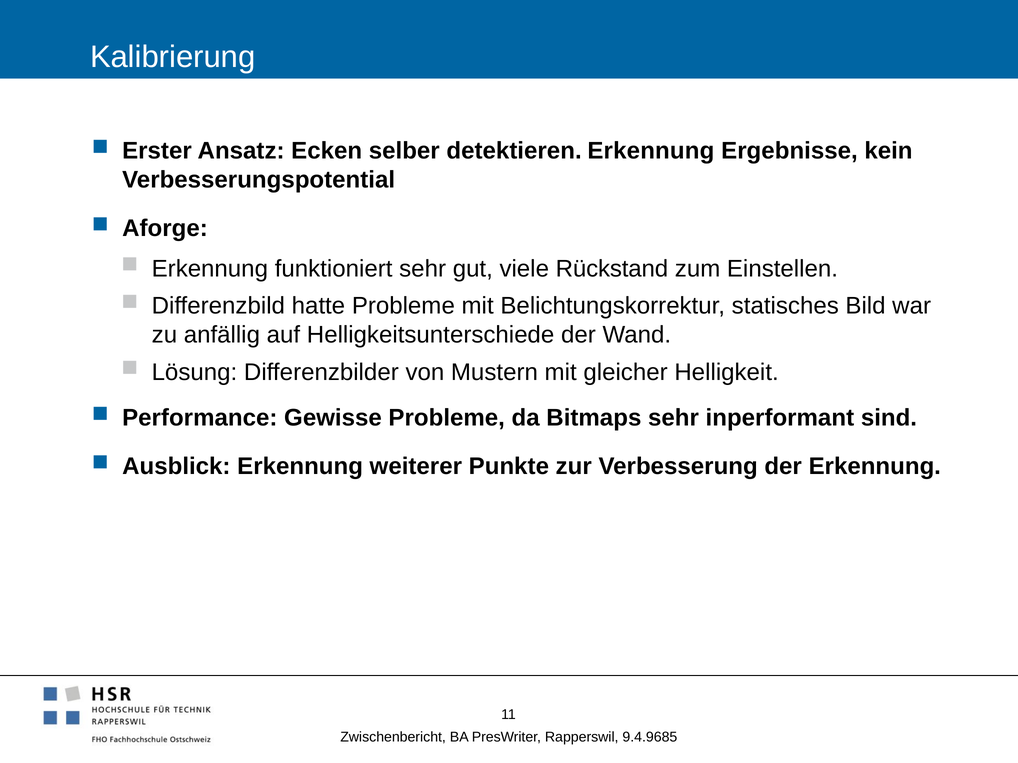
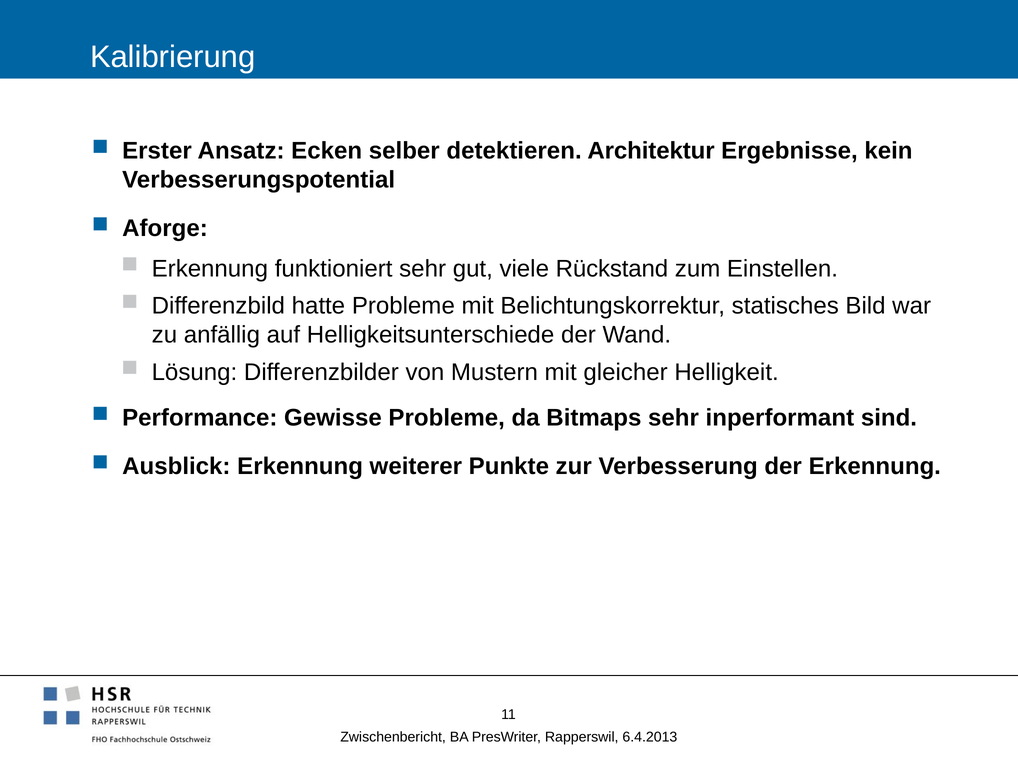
detektieren Erkennung: Erkennung -> Architektur (651, 151)
9.4.9685: 9.4.9685 -> 6.4.2013 (650, 737)
